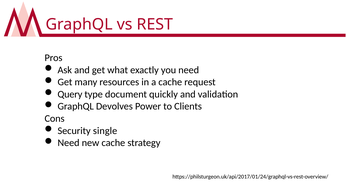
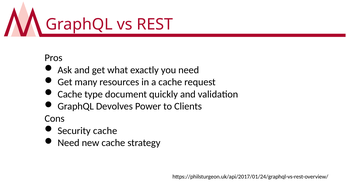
Query: Query -> Cache (70, 94)
Security single: single -> cache (105, 131)
